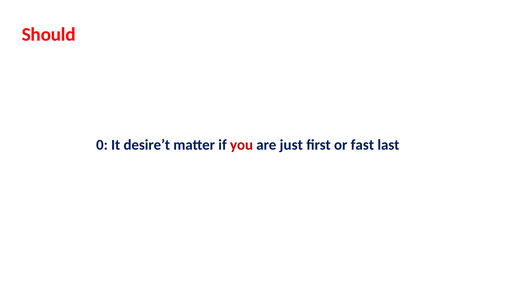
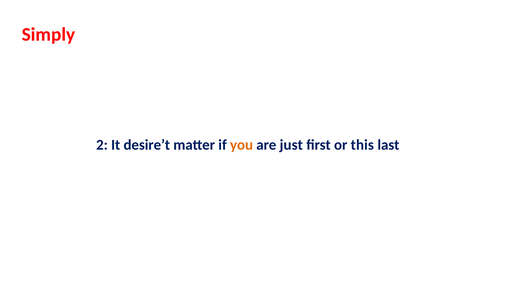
Should: Should -> Simply (49, 34)
0: 0 -> 2 (102, 145)
you colour: red -> orange (242, 145)
fast: fast -> this (362, 145)
